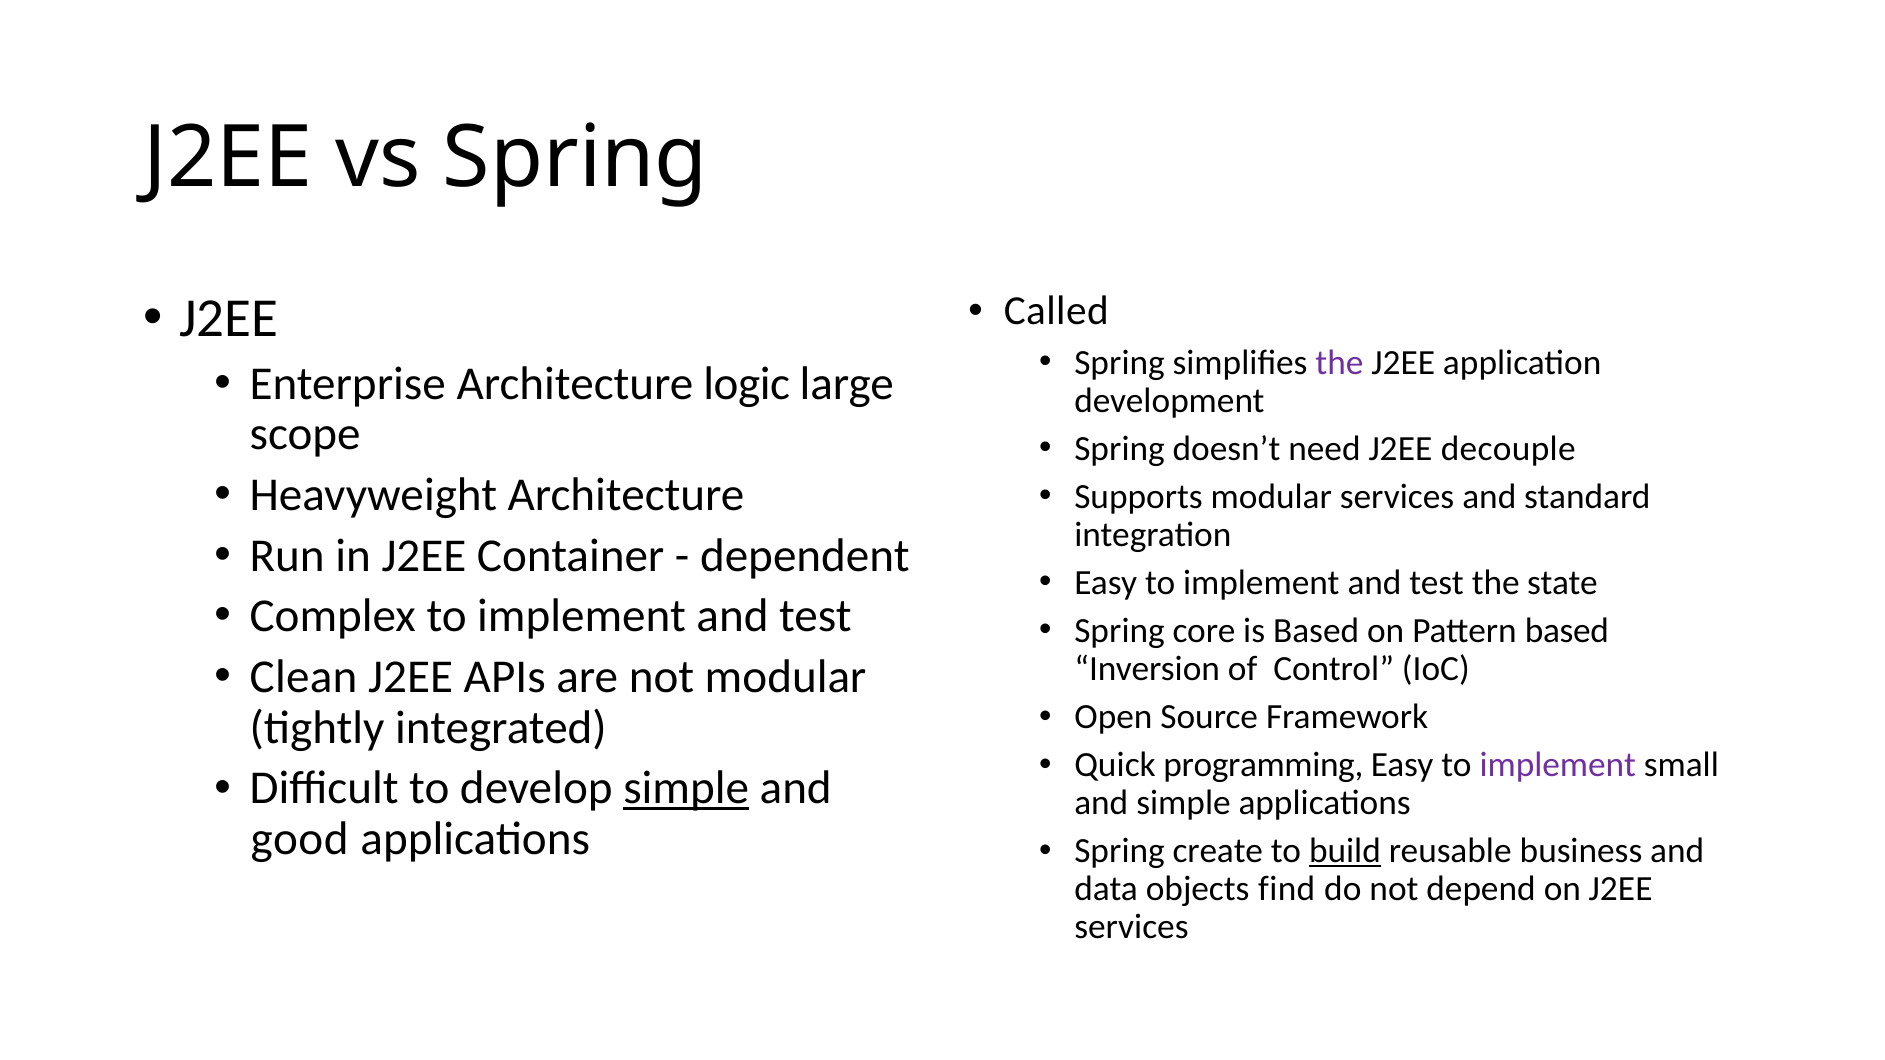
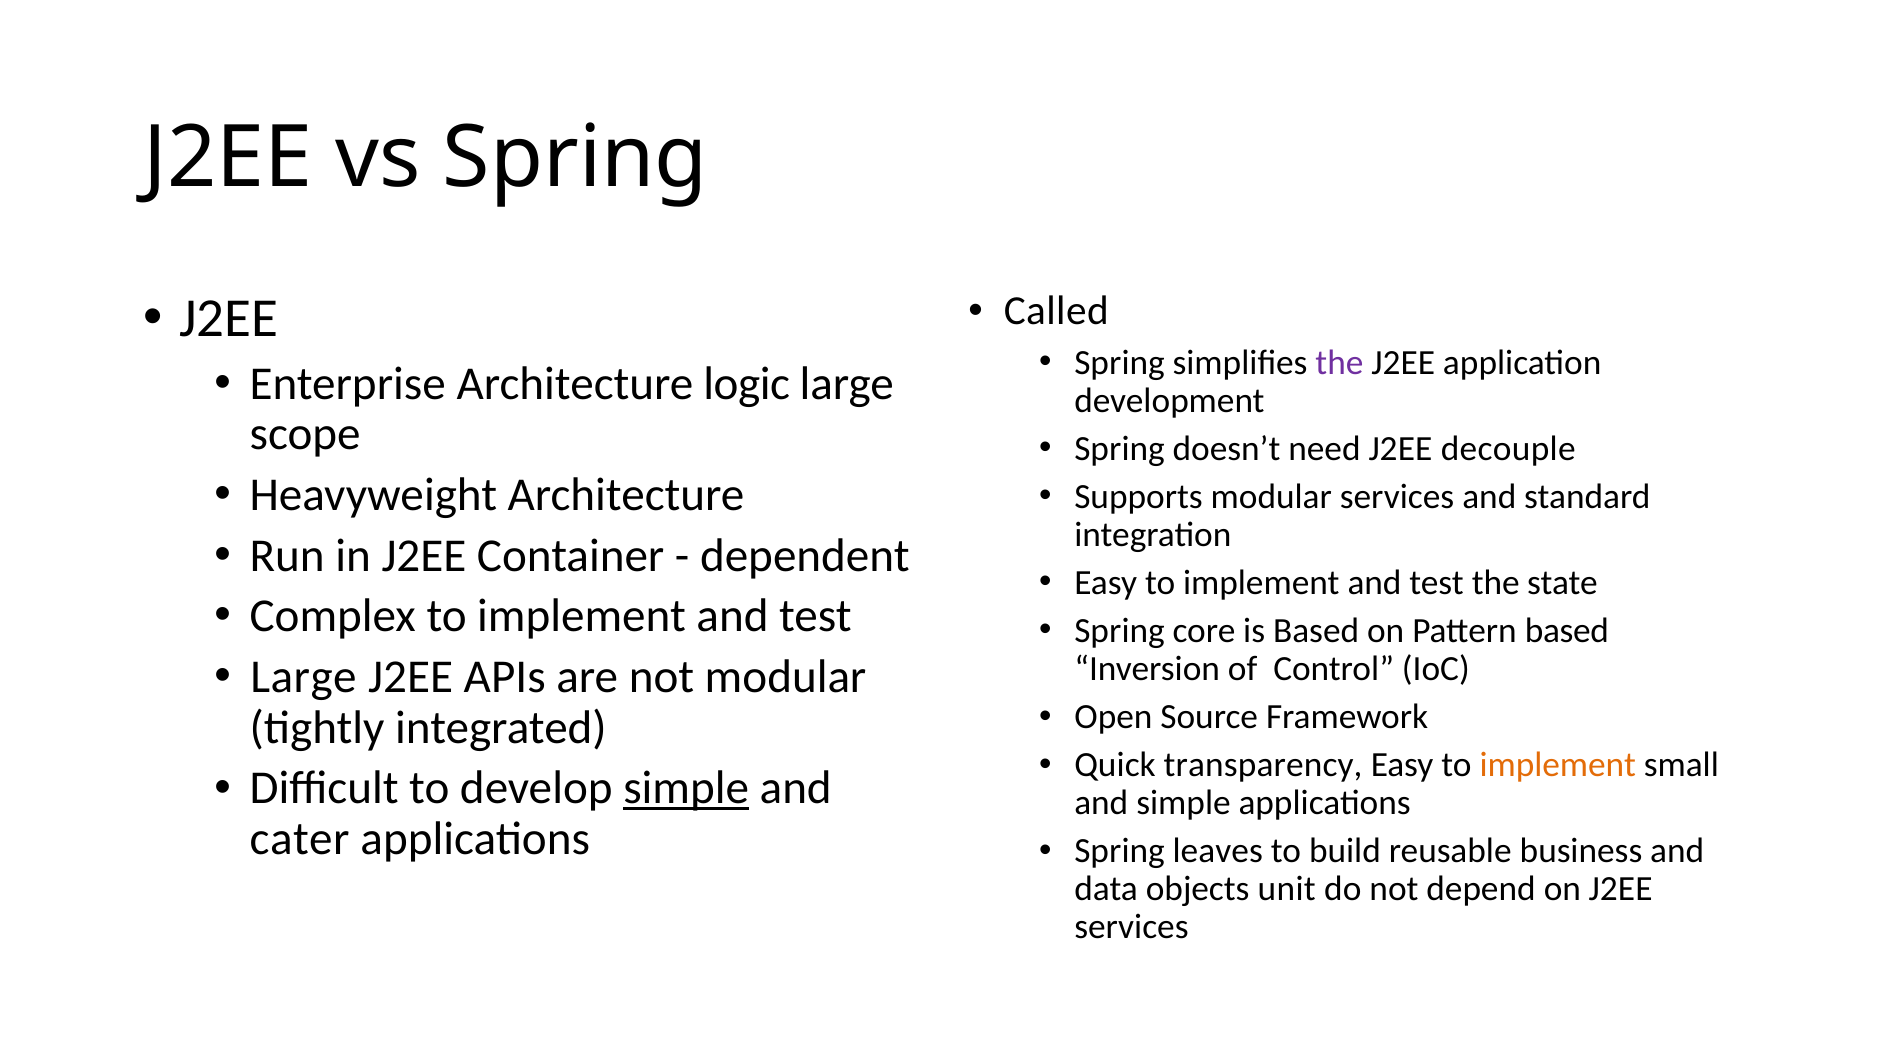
Clean: Clean -> Large (304, 677)
programming: programming -> transparency (1263, 765)
implement colour: purple -> orange (1558, 765)
good: good -> cater (300, 840)
create: create -> leaves (1218, 851)
build underline: present -> none (1345, 851)
find: find -> unit (1287, 889)
